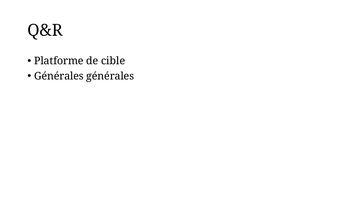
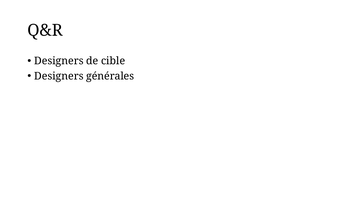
Platforme: Platforme -> Designers (59, 61)
Générales: Générales -> Designers (59, 76)
